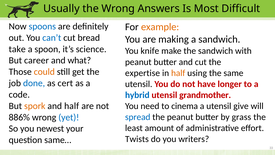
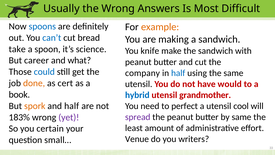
could colour: orange -> blue (44, 72)
expertise: expertise -> company (143, 73)
half colour: orange -> blue (178, 73)
done colour: blue -> orange (34, 83)
longer: longer -> would (230, 84)
code: code -> book (19, 94)
cinema: cinema -> perfect (185, 106)
give: give -> cool (241, 106)
spread colour: blue -> purple (138, 117)
by grass: grass -> same (241, 117)
886%: 886% -> 183% (19, 117)
yet colour: blue -> purple (69, 117)
newest: newest -> certain (50, 128)
Twists: Twists -> Venue (137, 139)
same…: same… -> small… (58, 140)
